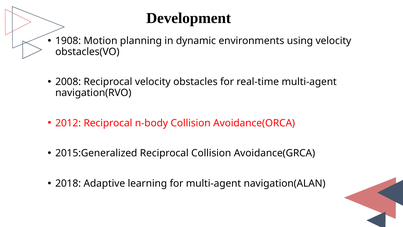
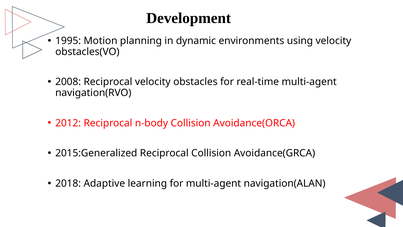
1908: 1908 -> 1995 (68, 41)
